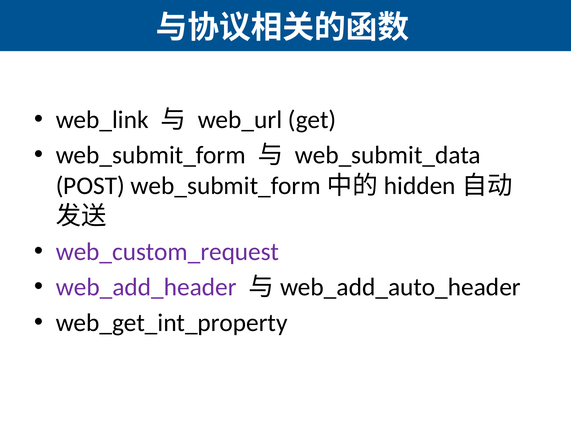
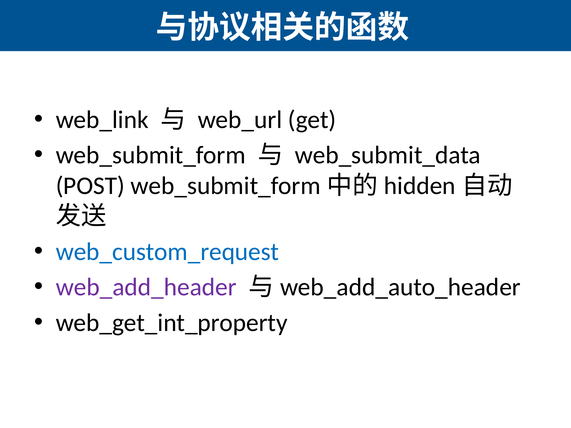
web_custom_request colour: purple -> blue (167, 252)
